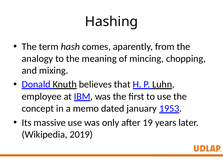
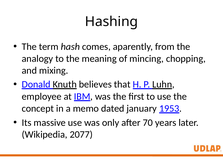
19: 19 -> 70 (148, 123)
2019: 2019 -> 2077 (81, 135)
